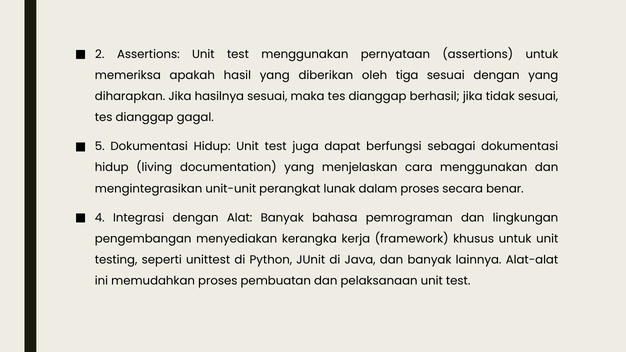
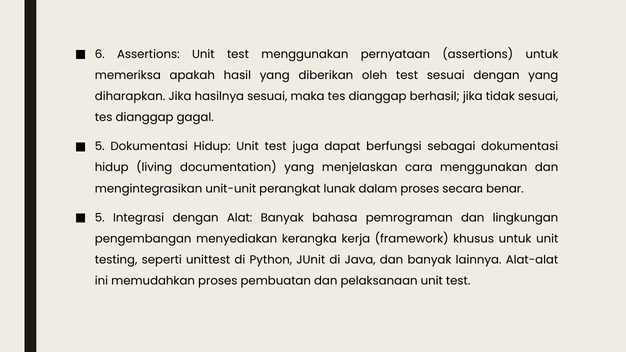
2: 2 -> 6 (100, 54)
oleh tiga: tiga -> test (407, 75)
4: 4 -> 5 (100, 218)
